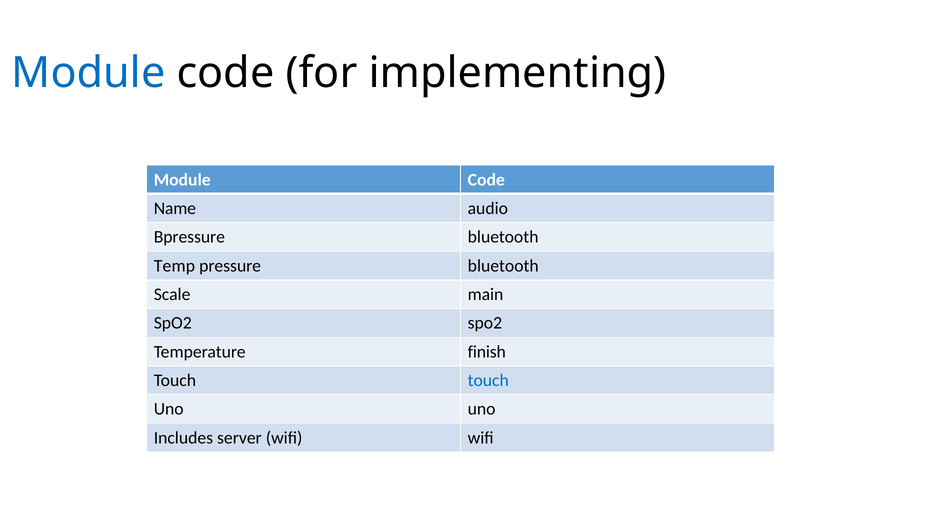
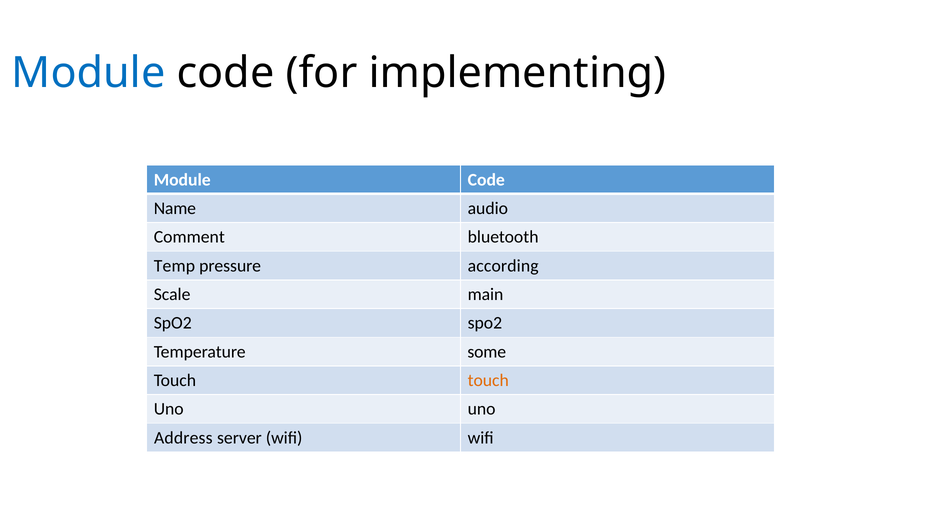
Bpressure: Bpressure -> Comment (189, 237)
pressure bluetooth: bluetooth -> according (503, 266)
finish: finish -> some (487, 352)
touch colour: blue -> orange (488, 380)
Includes: Includes -> Address (183, 438)
